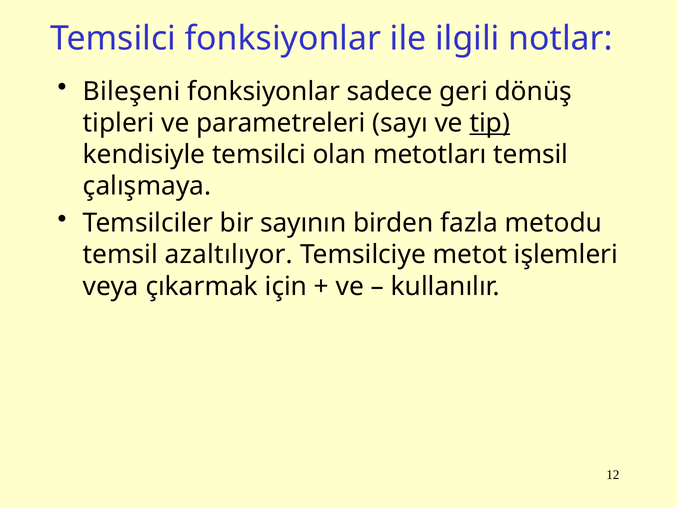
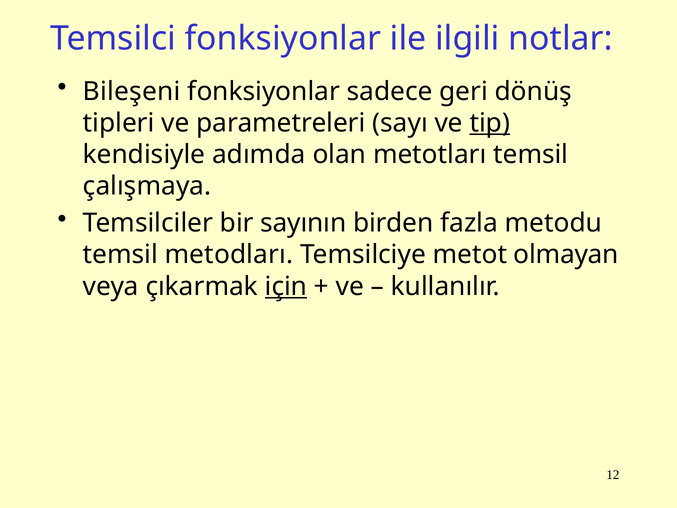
kendisiyle temsilci: temsilci -> adımda (259, 155)
azaltılıyor: azaltılıyor -> metodları (229, 255)
işlemleri: işlemleri -> olmayan (566, 255)
için underline: none -> present (286, 286)
